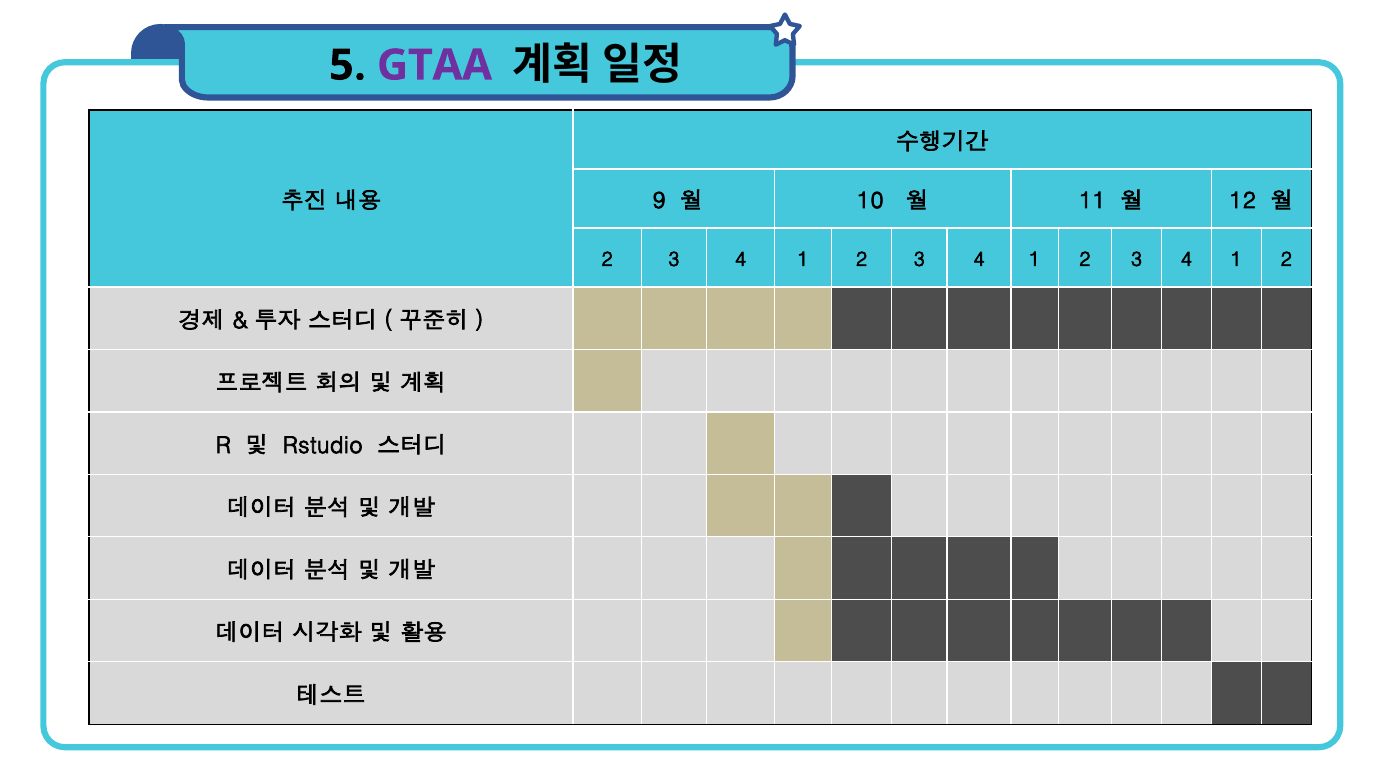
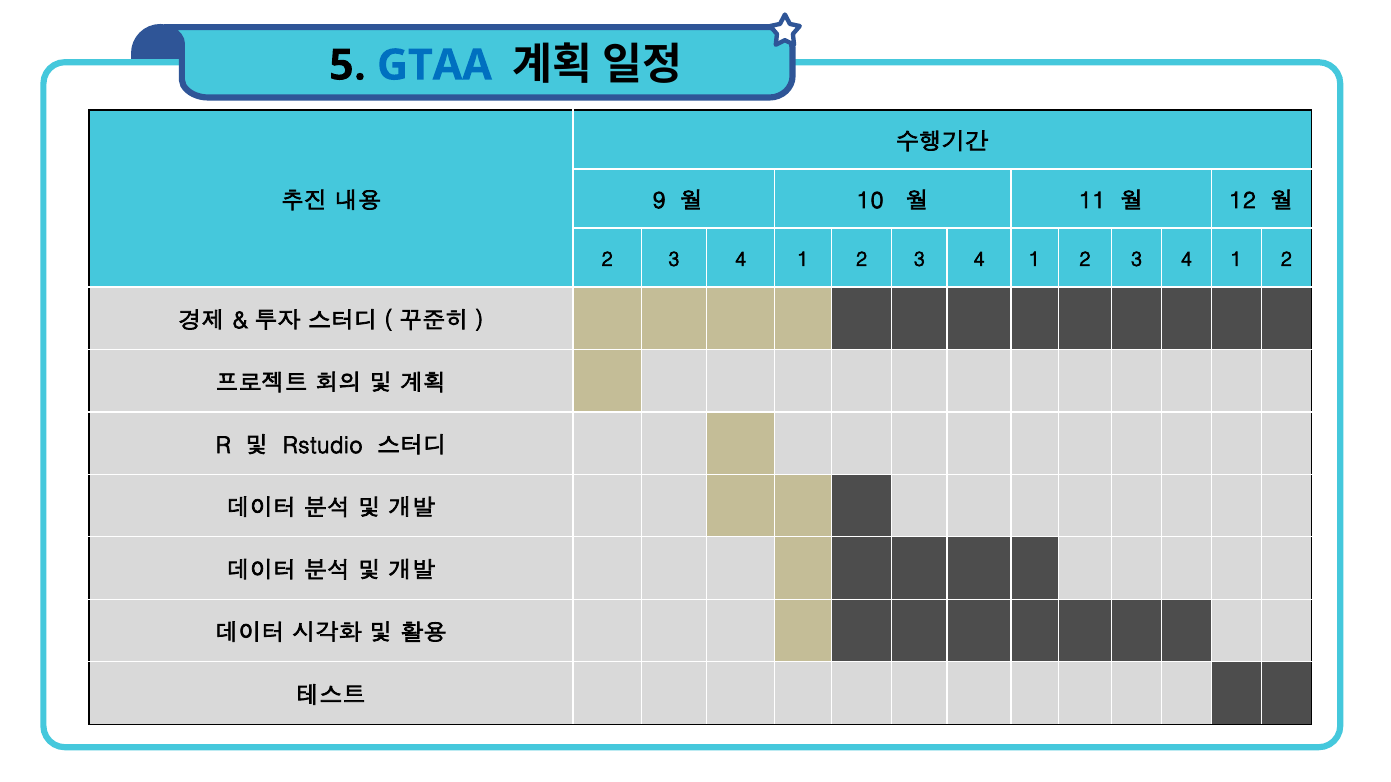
GTAA colour: purple -> blue (434, 65)
